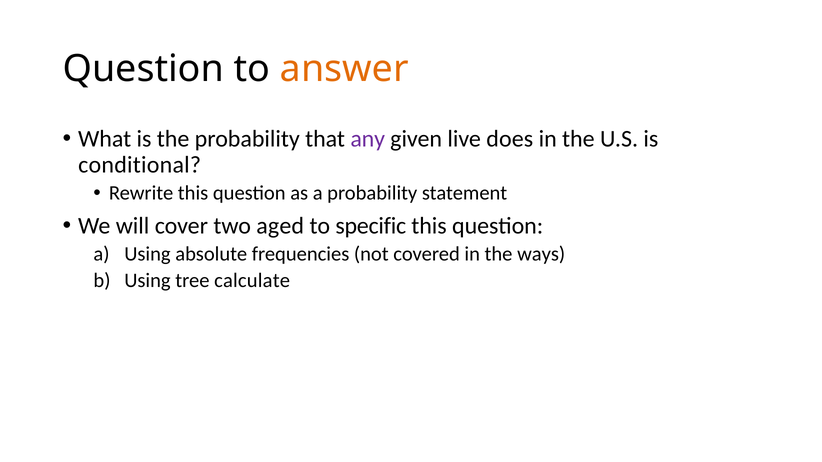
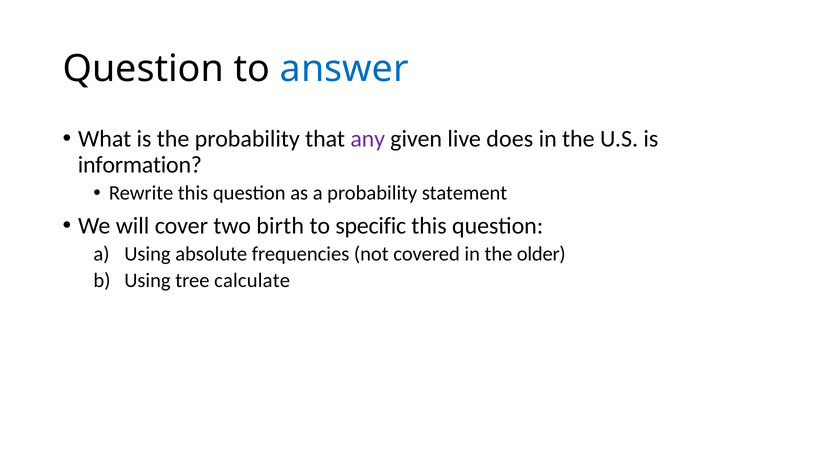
answer colour: orange -> blue (344, 69)
conditional: conditional -> information (140, 165)
aged: aged -> birth (280, 226)
ways: ways -> older (541, 254)
